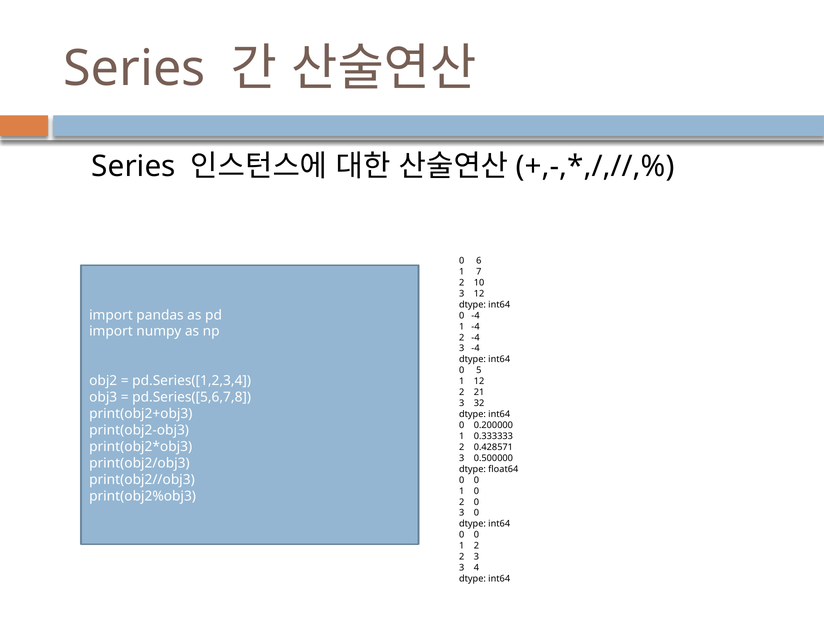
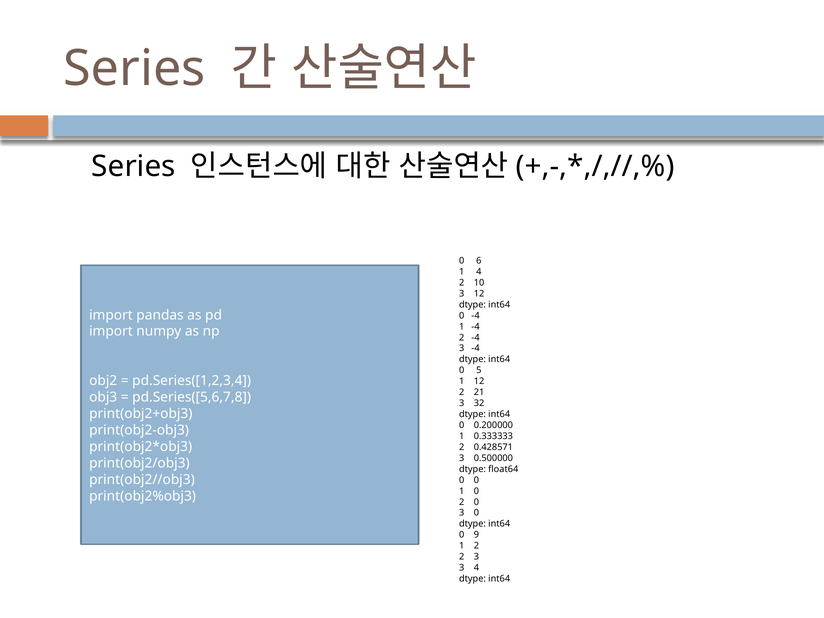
1 7: 7 -> 4 (479, 272)
0: 0 -> 9 (476, 535)
